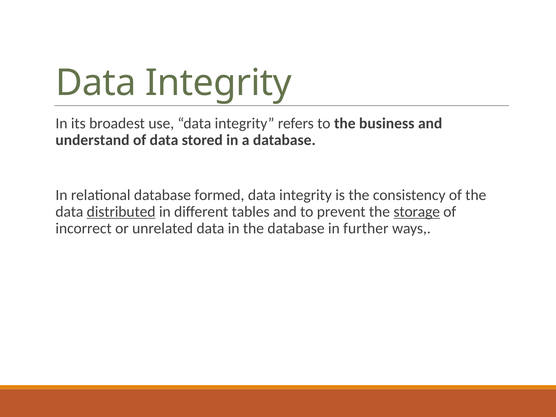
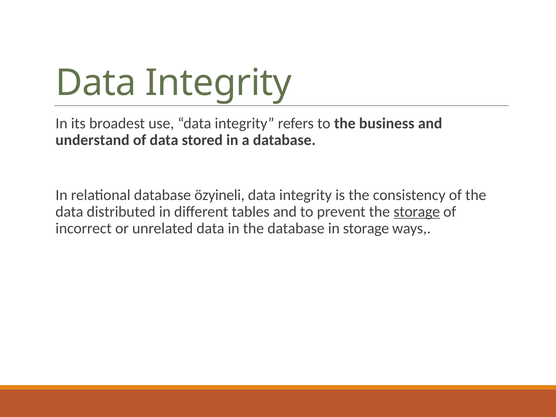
formed: formed -> özyineli (219, 195)
distributed underline: present -> none (121, 212)
in further: further -> storage (366, 228)
